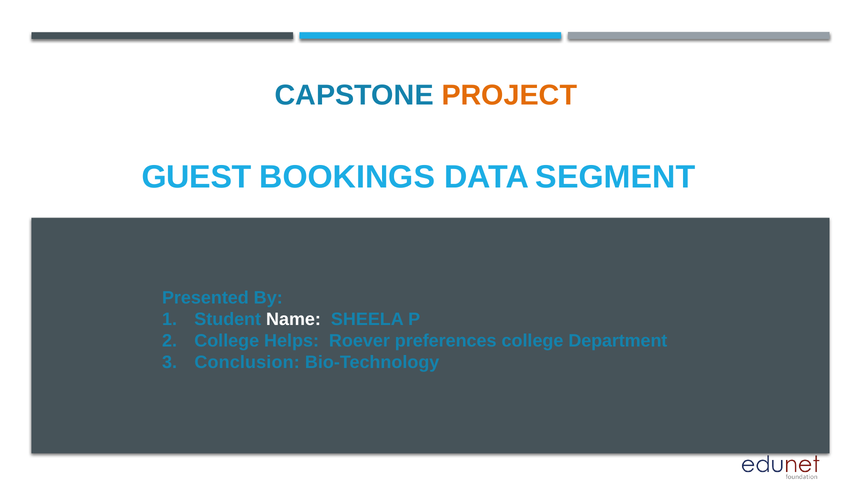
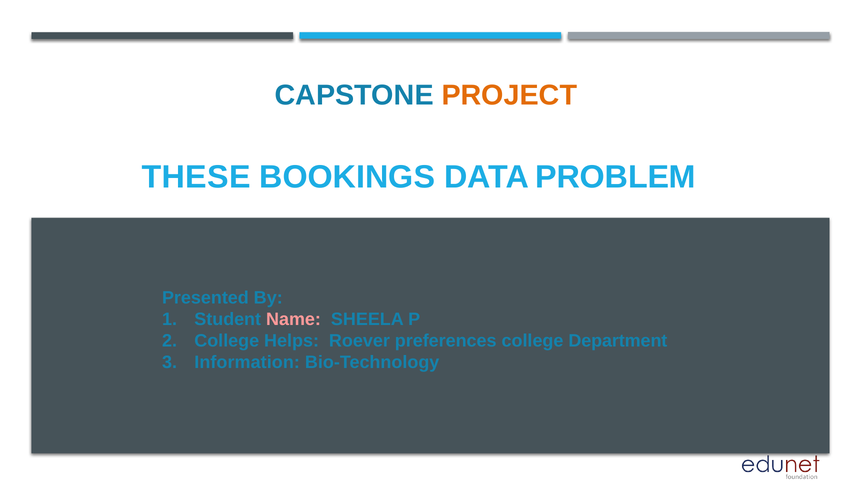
GUEST: GUEST -> THESE (196, 177)
SEGMENT: SEGMENT -> PROBLEM (616, 177)
Name colour: white -> pink (294, 319)
Conclusion: Conclusion -> Information (247, 362)
